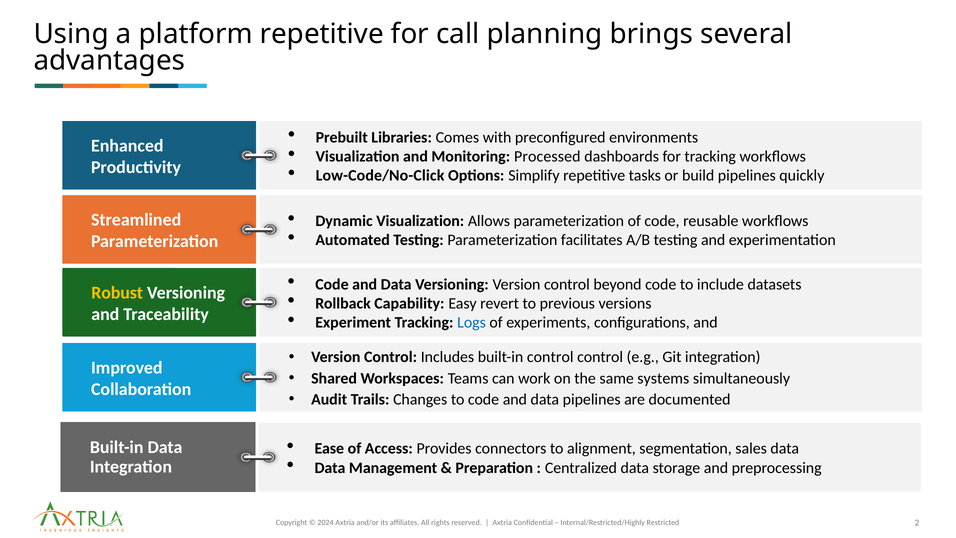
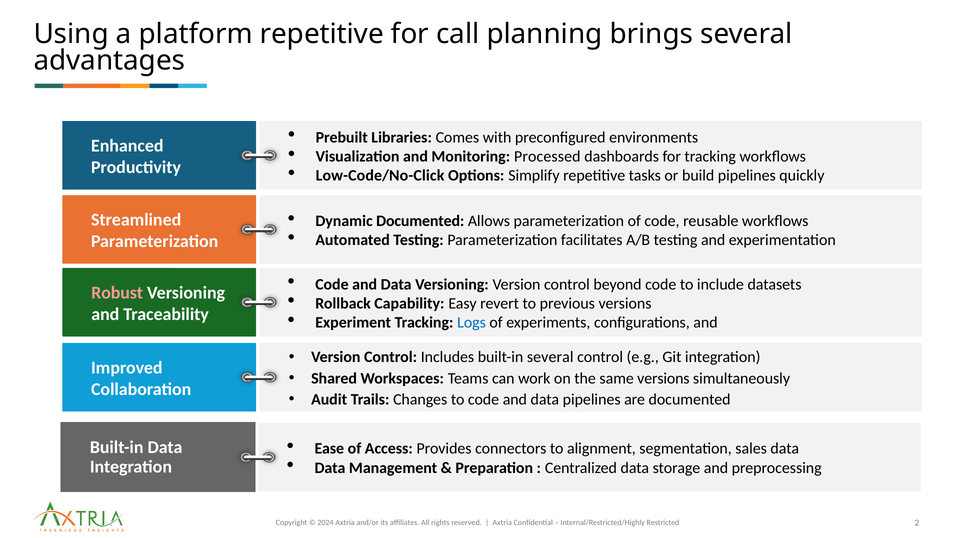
Dynamic Visualization: Visualization -> Documented (420, 221)
Robust colour: yellow -> pink (117, 293)
built-in control: control -> several (550, 357)
same systems: systems -> versions (663, 378)
